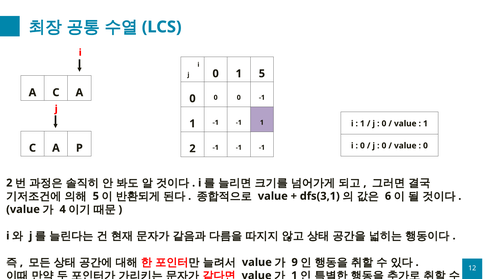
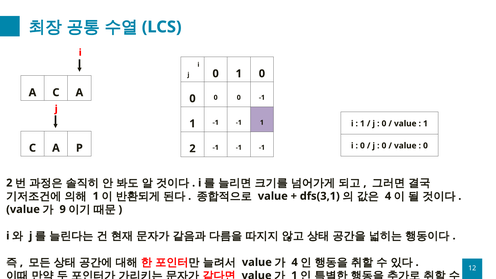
1 5: 5 -> 0 (262, 74)
5: 5 -> 1 (96, 196)
6: 6 -> 4 (388, 196)
4: 4 -> 9 (63, 209)
9: 9 -> 4 (295, 262)
